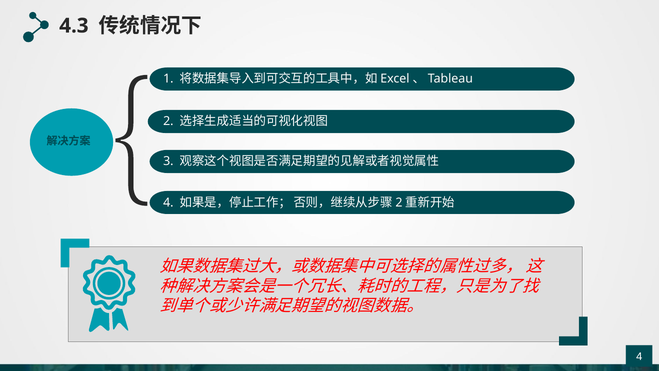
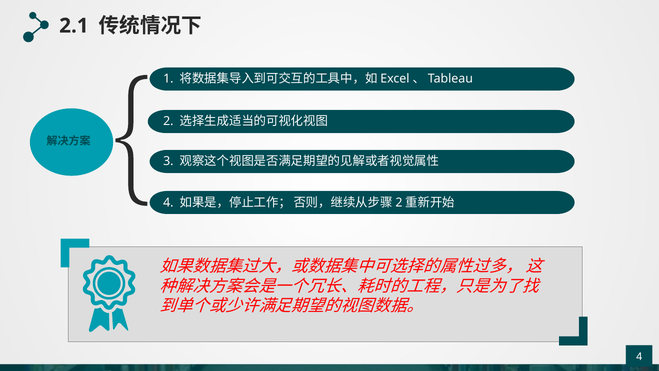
4.3: 4.3 -> 2.1 (74, 26)
